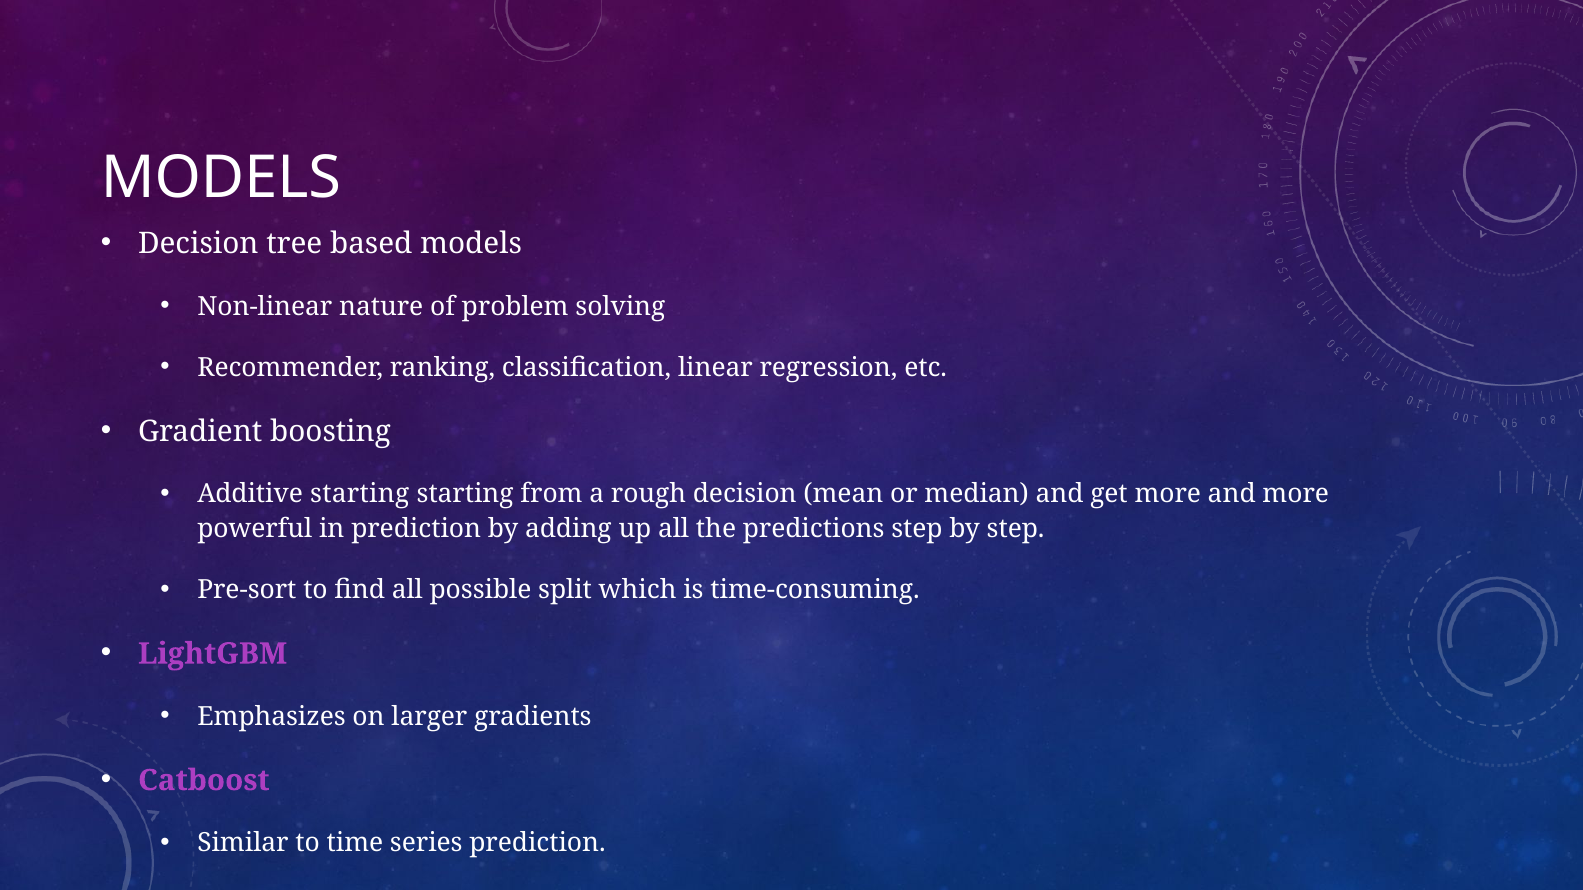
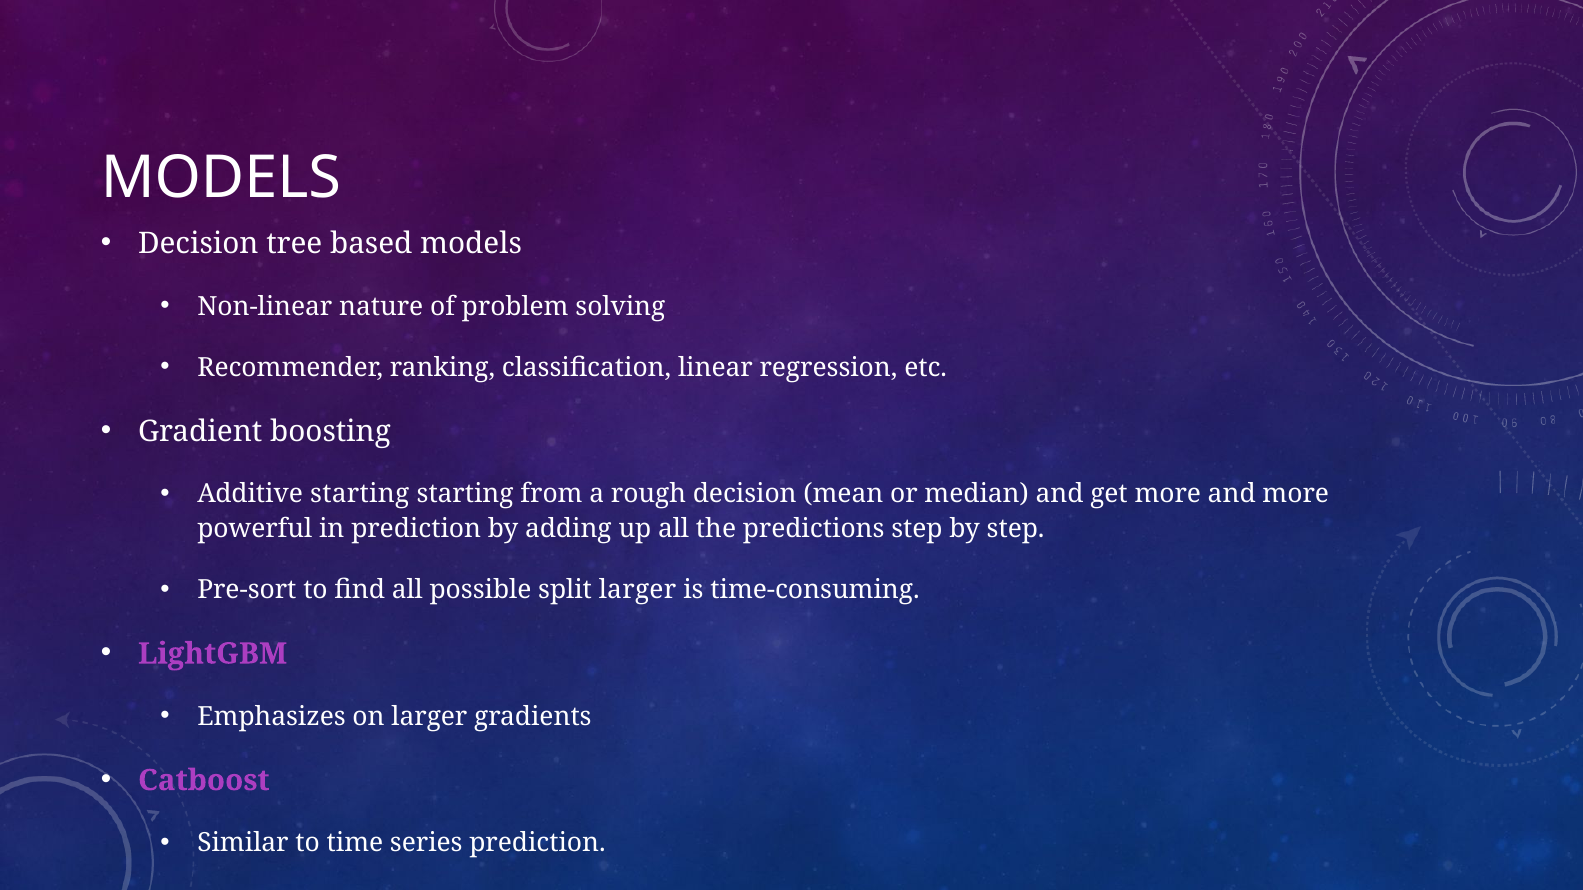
split which: which -> larger (638, 590)
